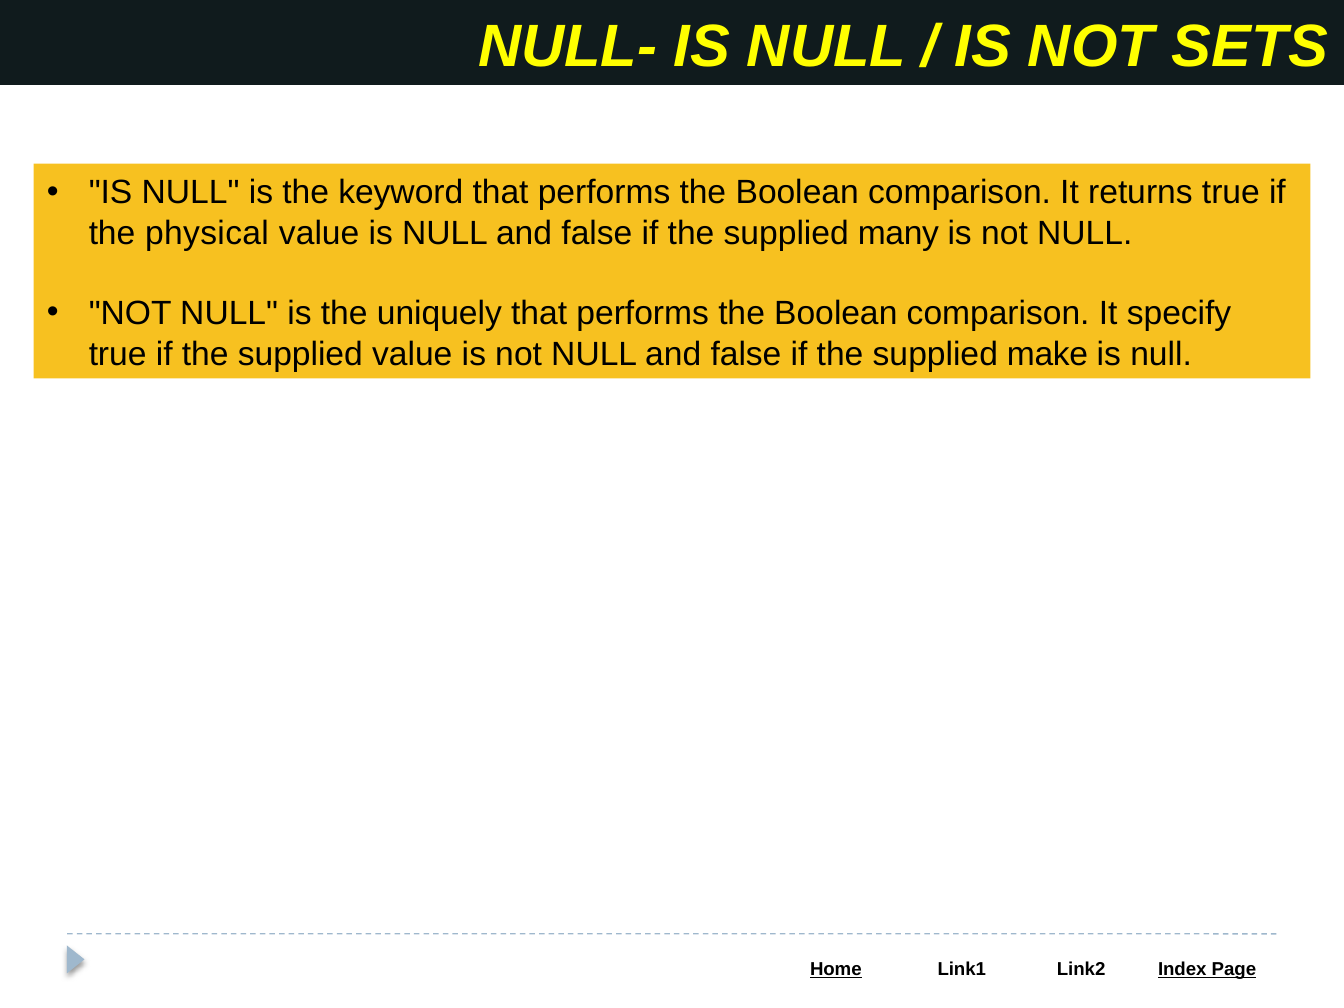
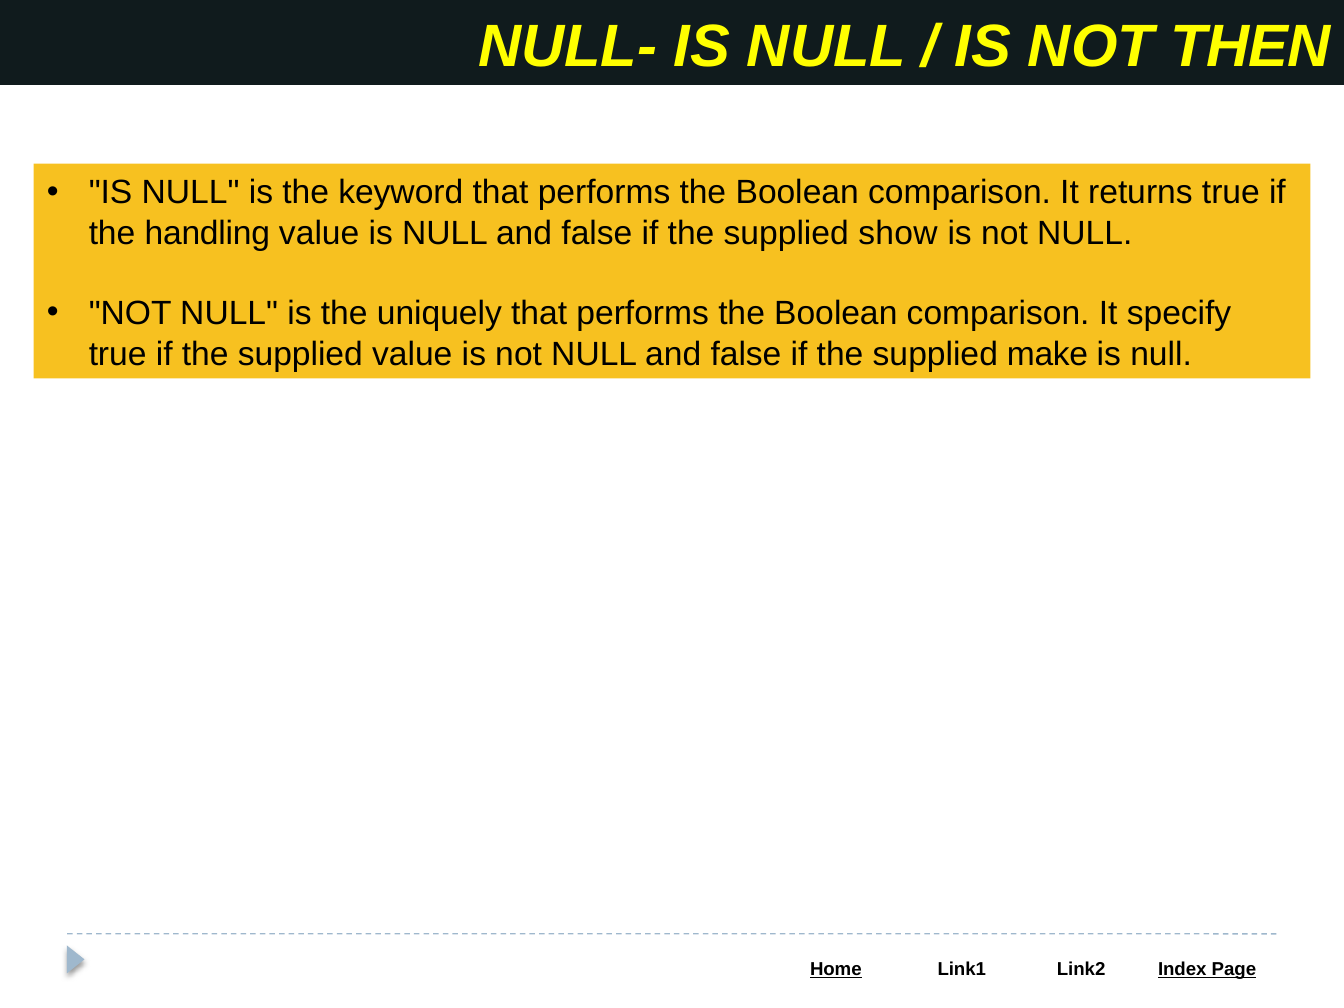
SETS: SETS -> THEN (1251, 47)
physical: physical -> handling (207, 233)
many: many -> show (898, 233)
